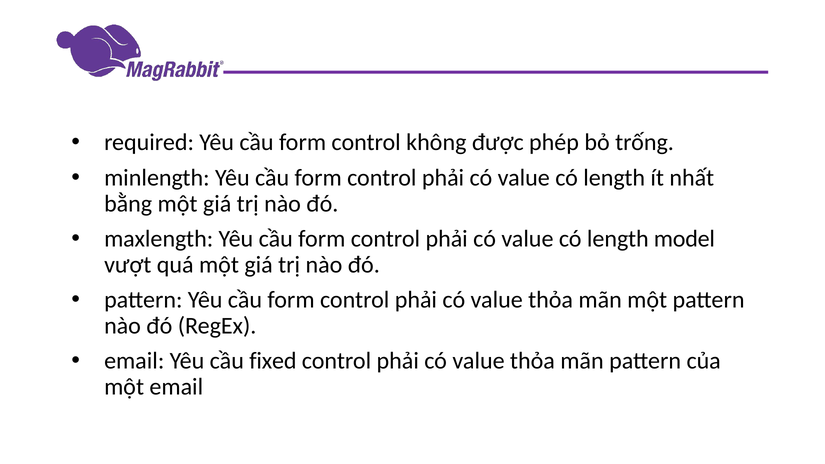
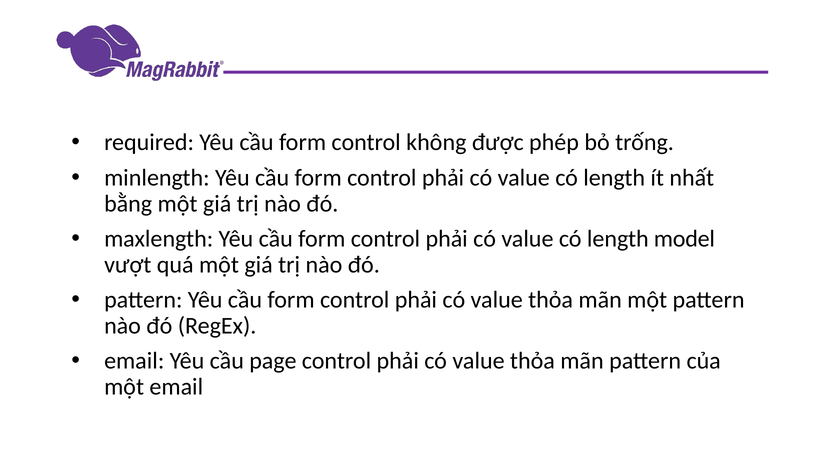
fixed: fixed -> page (273, 361)
